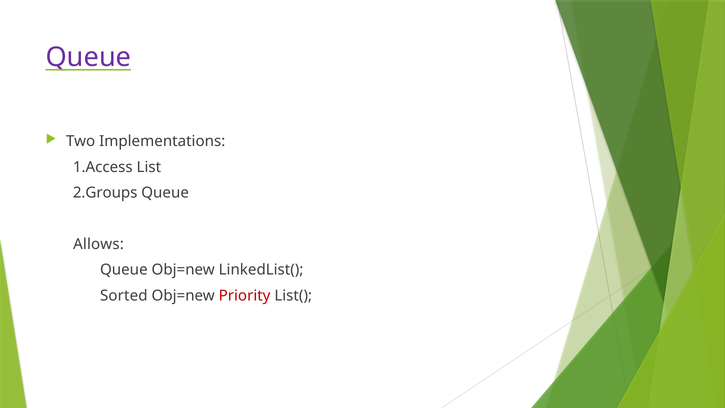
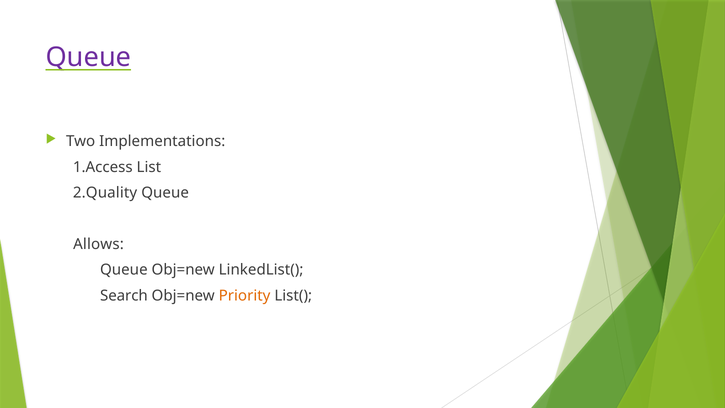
2.Groups: 2.Groups -> 2.Quality (105, 193)
Sorted: Sorted -> Search (124, 295)
Priority colour: red -> orange (245, 295)
